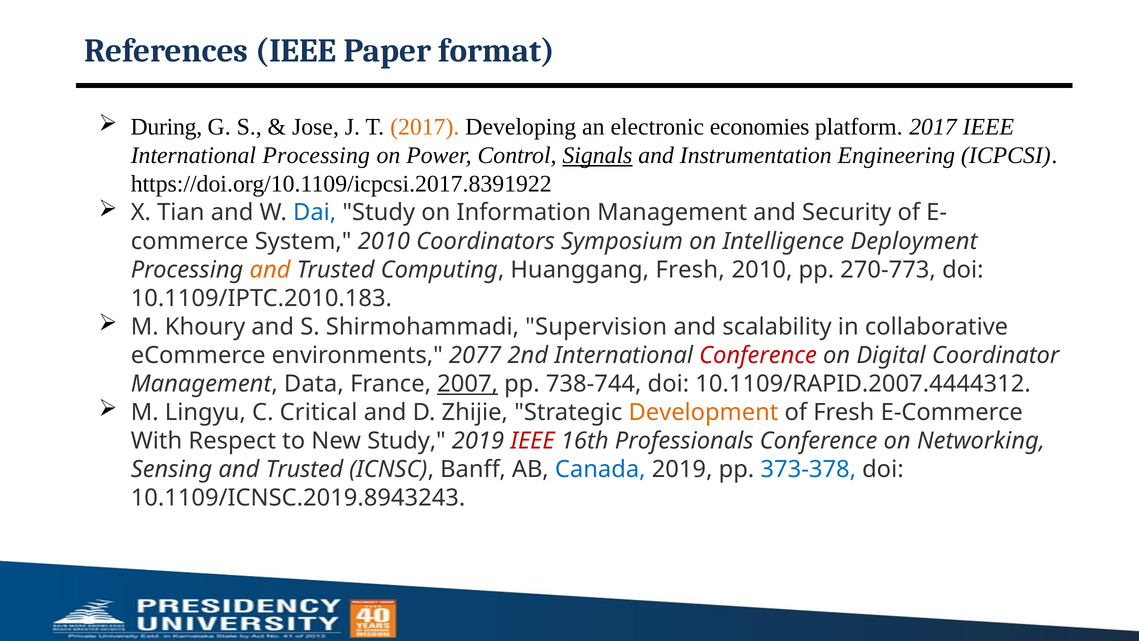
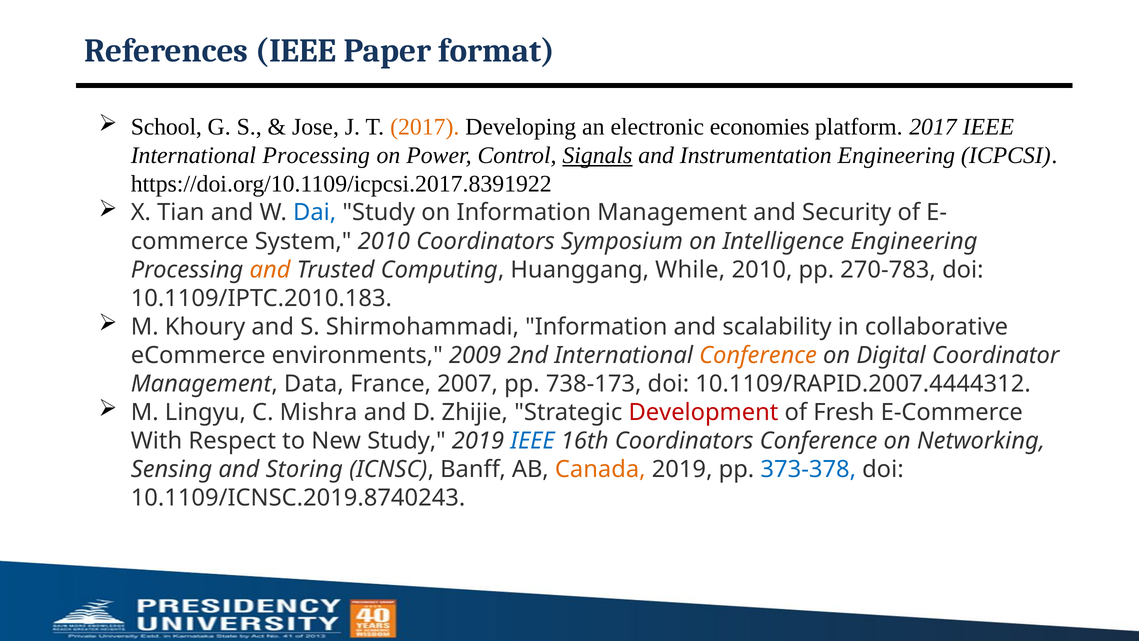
During: During -> School (166, 127)
Intelligence Deployment: Deployment -> Engineering (914, 241)
Huanggang Fresh: Fresh -> While (690, 270)
270-773: 270-773 -> 270-783 (888, 270)
Shirmohammadi Supervision: Supervision -> Information (596, 327)
2077: 2077 -> 2009 (475, 355)
Conference colour: red -> orange (758, 355)
2007 underline: present -> none (468, 384)
738-744: 738-744 -> 738-173 (594, 384)
Critical: Critical -> Mishra (319, 412)
Development colour: orange -> red (703, 412)
IEEE colour: red -> blue (532, 441)
16th Professionals: Professionals -> Coordinators (684, 441)
Sensing and Trusted: Trusted -> Storing (304, 469)
Canada colour: blue -> orange (600, 469)
10.1109/ICNSC.2019.8943243: 10.1109/ICNSC.2019.8943243 -> 10.1109/ICNSC.2019.8740243 (298, 498)
